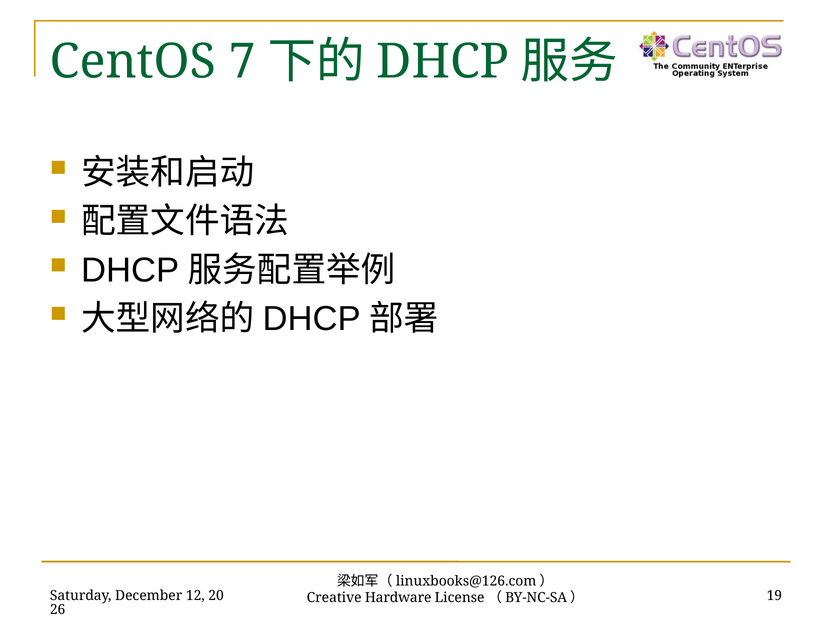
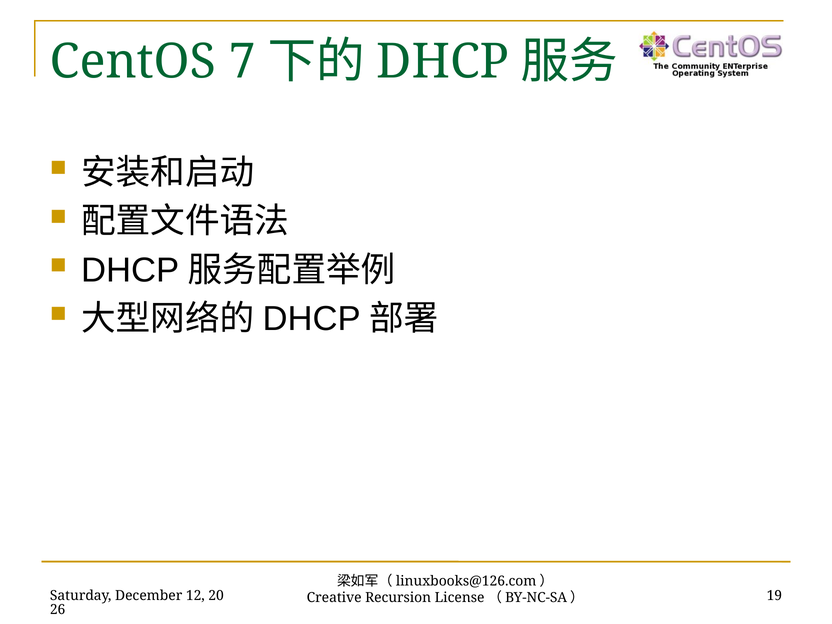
Hardware: Hardware -> Recursion (398, 598)
